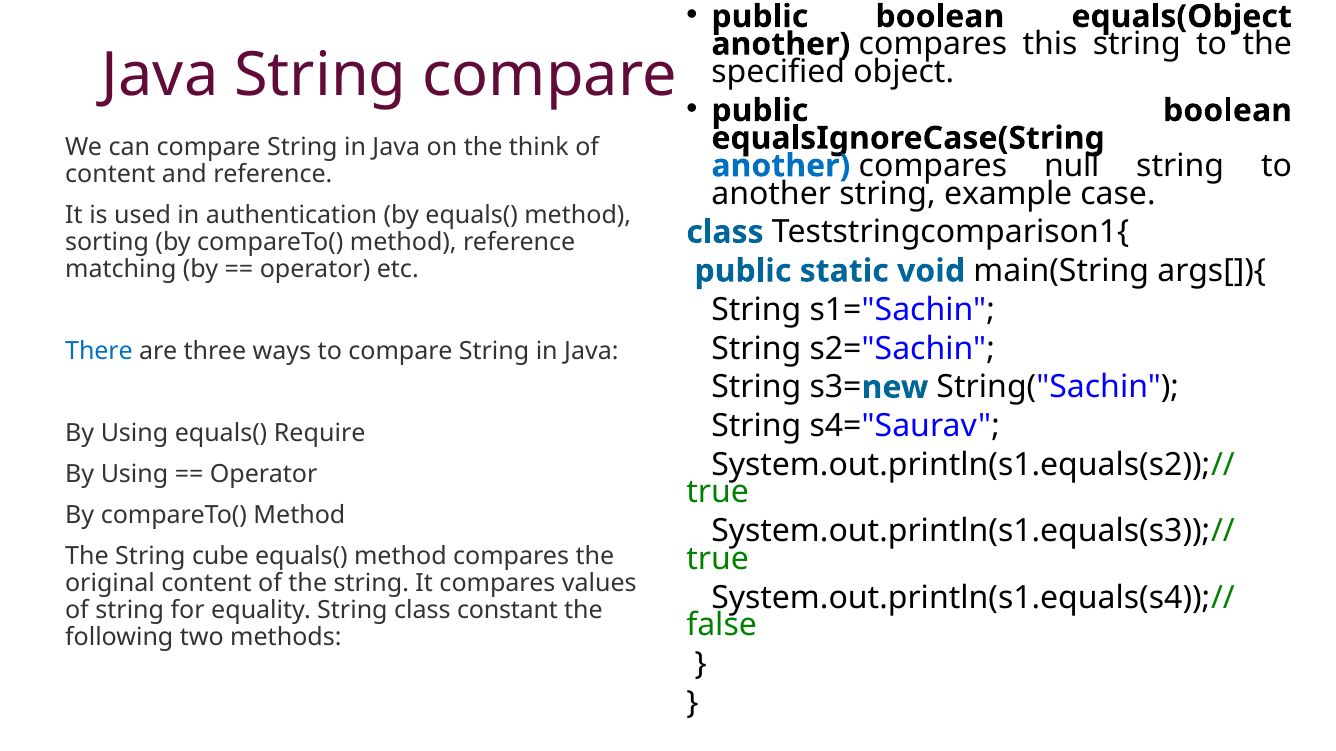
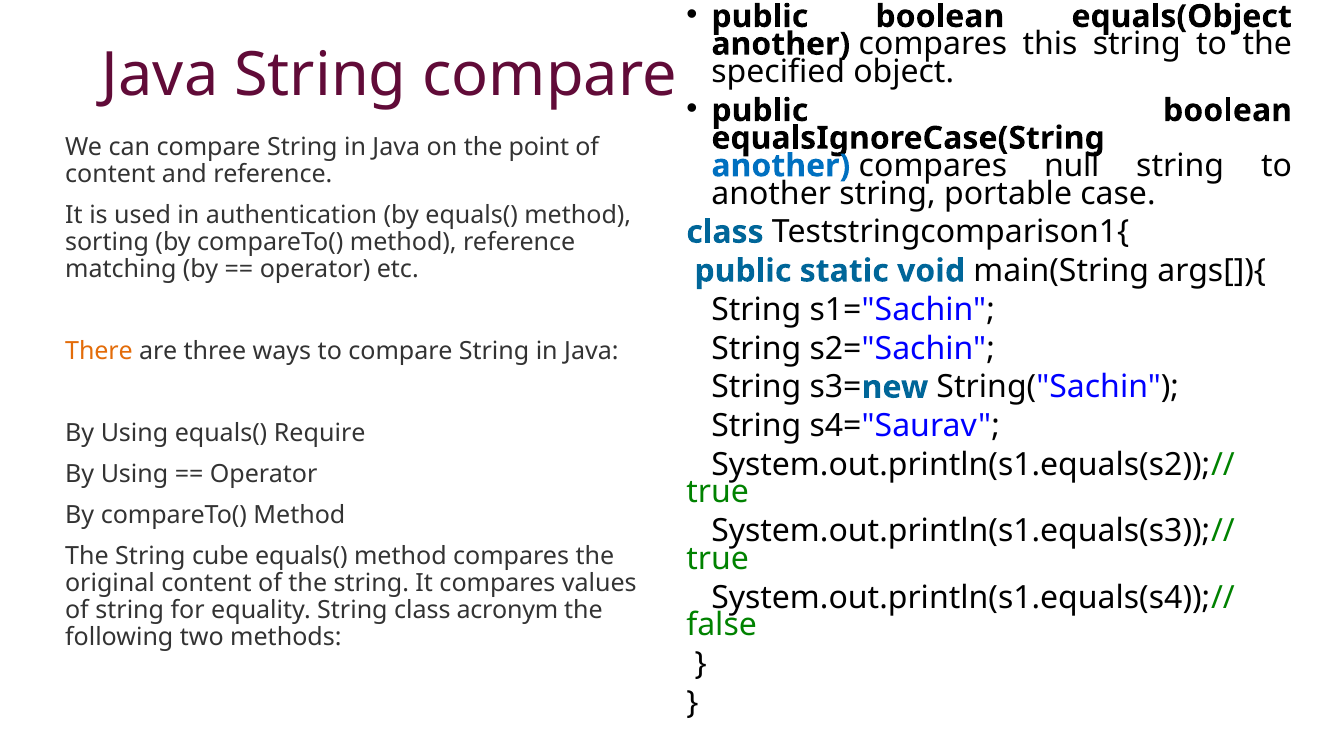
think: think -> point (539, 148)
example: example -> portable (1008, 194)
There colour: blue -> orange (99, 352)
constant: constant -> acronym (507, 611)
